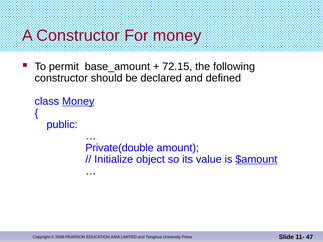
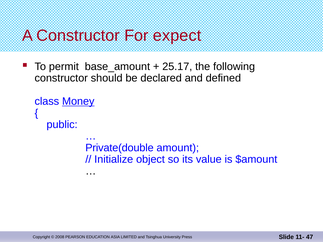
For money: money -> expect (177, 36)
72.15: 72.15 -> 25.17 (177, 67)
$amount underline: present -> none (256, 160)
